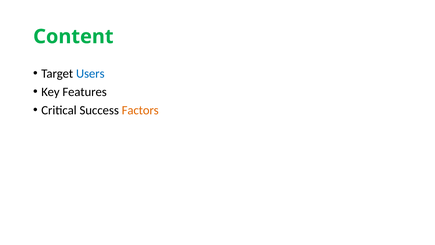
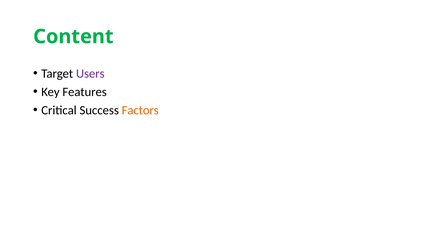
Users colour: blue -> purple (90, 74)
